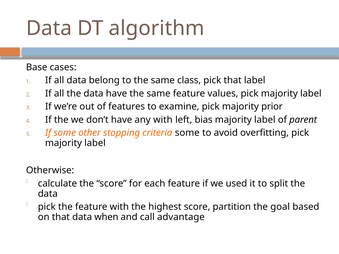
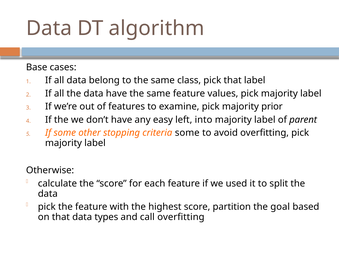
any with: with -> easy (163, 120)
bias: bias -> into (204, 120)
when: when -> types (106, 217)
call advantage: advantage -> overfitting (181, 217)
